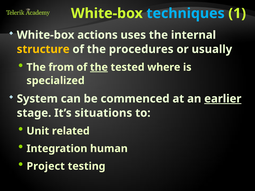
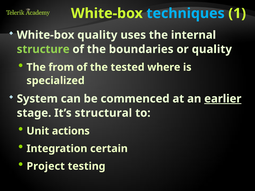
White-box actions: actions -> quality (97, 35)
structure colour: yellow -> light green (43, 49)
procedures: procedures -> boundaries (141, 49)
or usually: usually -> quality (212, 49)
the underline: present -> none (99, 67)
situations: situations -> structural (103, 113)
related: related -> actions (71, 131)
human: human -> certain (109, 149)
